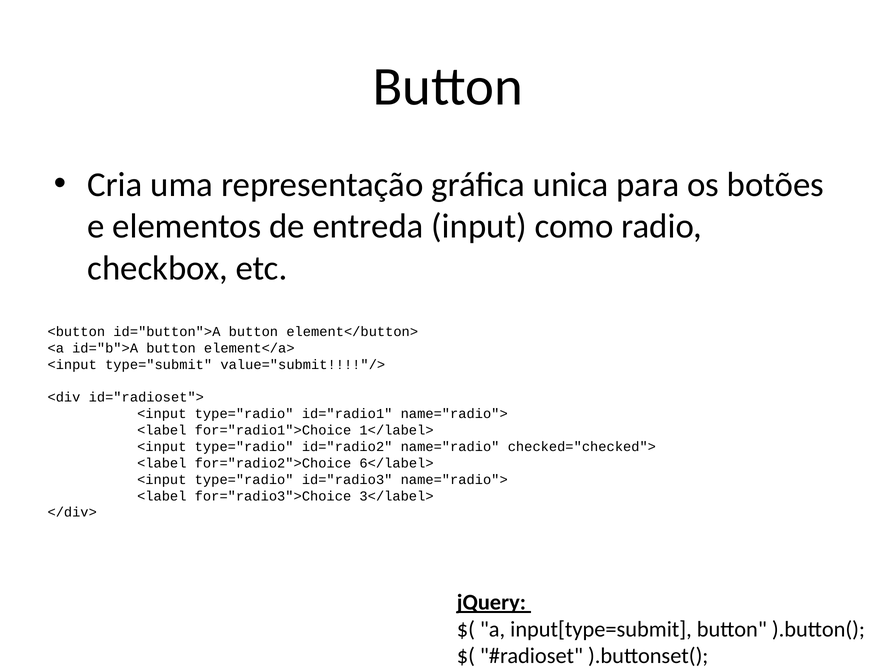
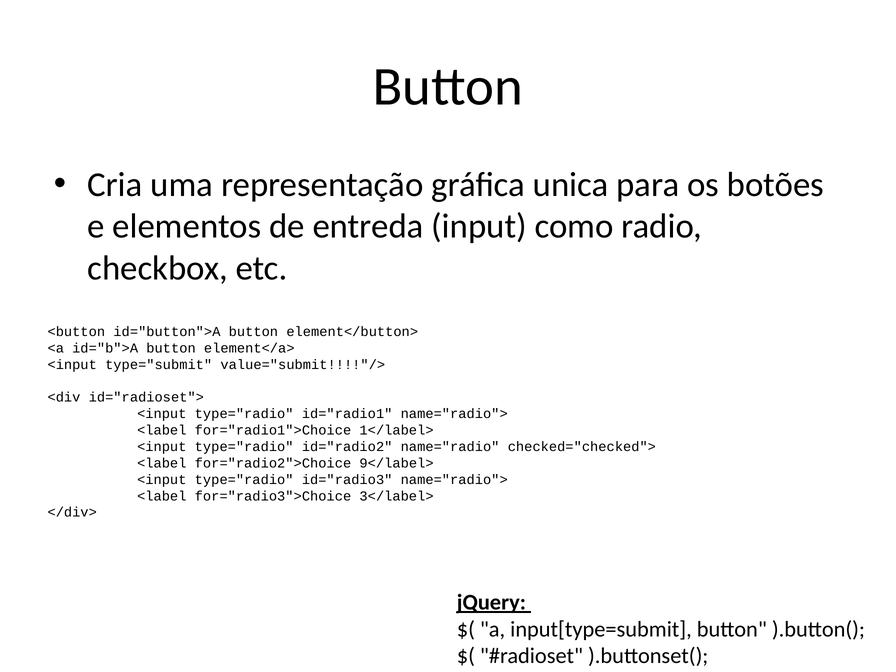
6</label>: 6</label> -> 9</label> (397, 463)
